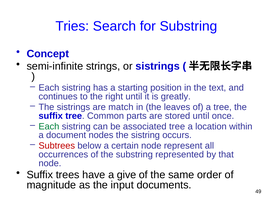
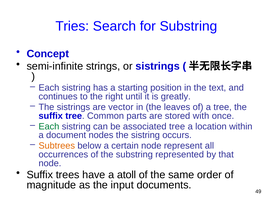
match: match -> vector (121, 107)
stored until: until -> with (201, 116)
Subtrees colour: red -> orange (57, 146)
give: give -> atoll (127, 175)
